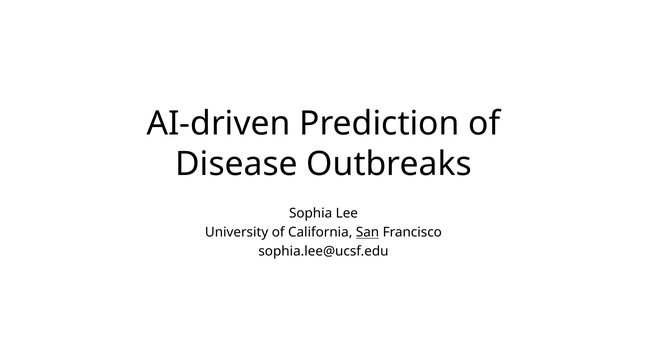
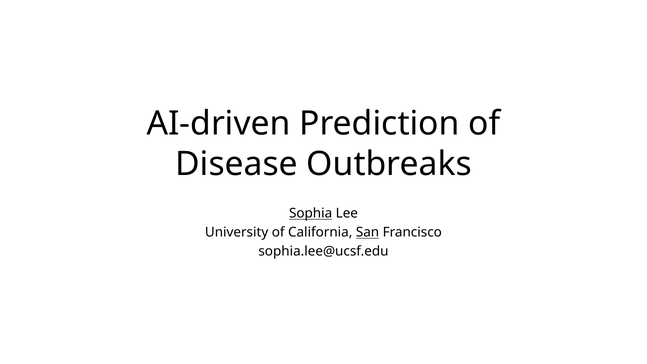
Sophia underline: none -> present (311, 213)
